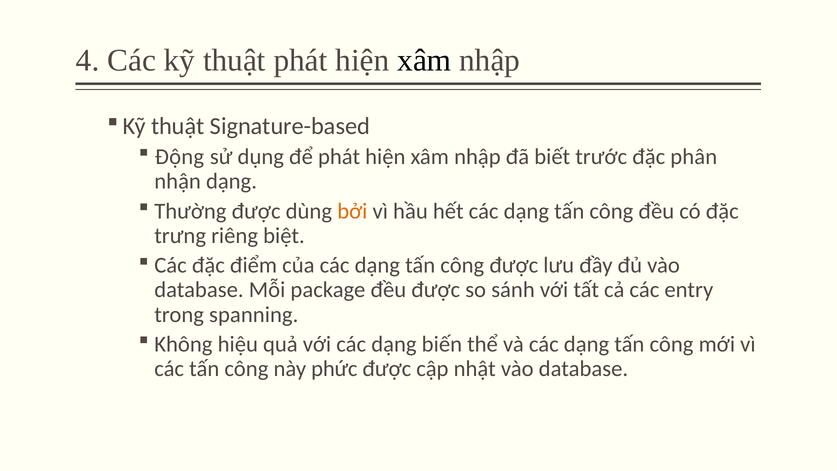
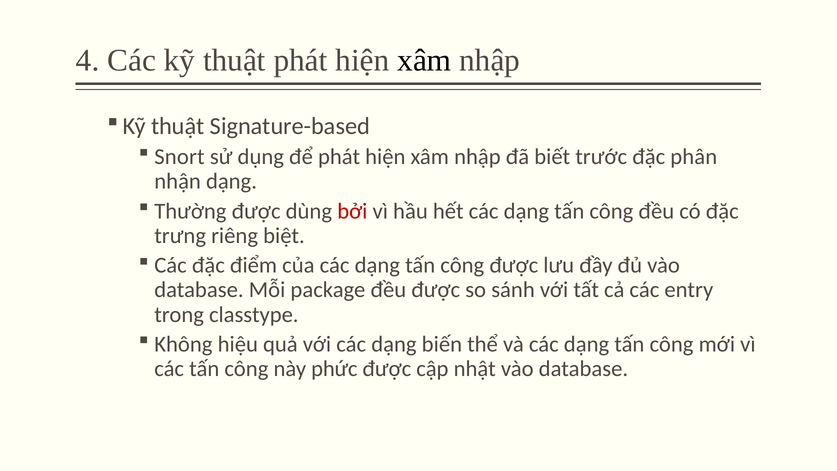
Động: Động -> Snort (179, 157)
bởi colour: orange -> red (352, 211)
spanning: spanning -> classtype (254, 314)
